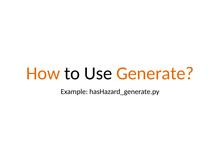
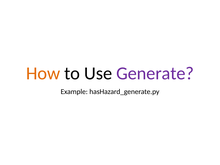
Generate colour: orange -> purple (155, 73)
